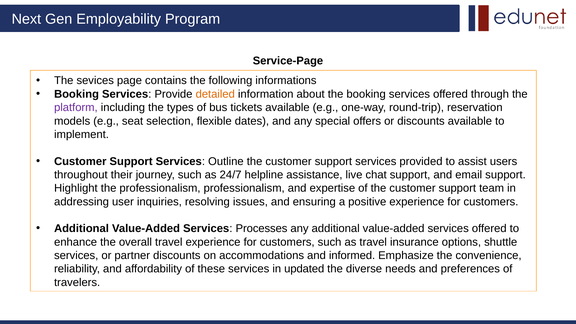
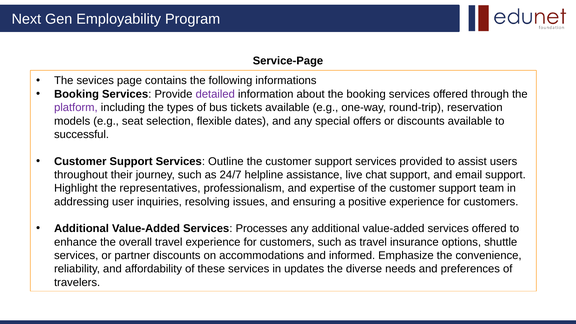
detailed colour: orange -> purple (215, 94)
implement: implement -> successful (82, 134)
the professionalism: professionalism -> representatives (160, 188)
updated: updated -> updates (304, 269)
